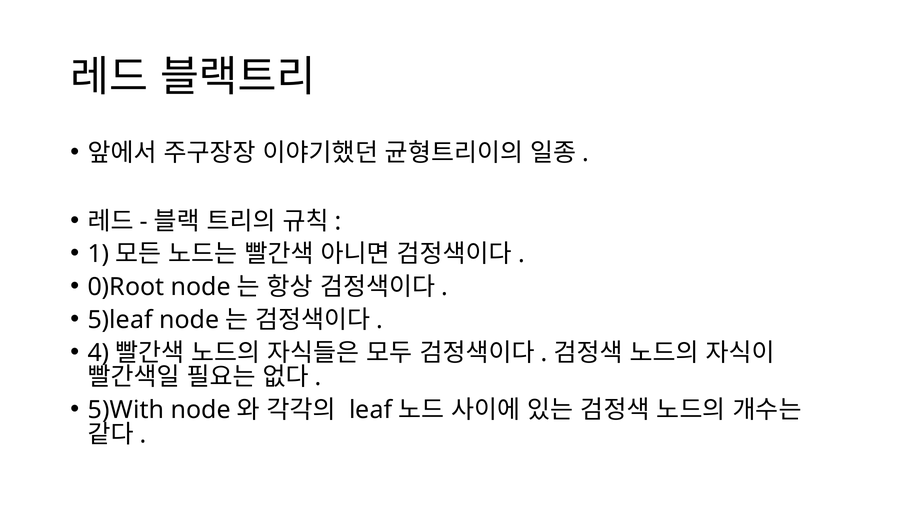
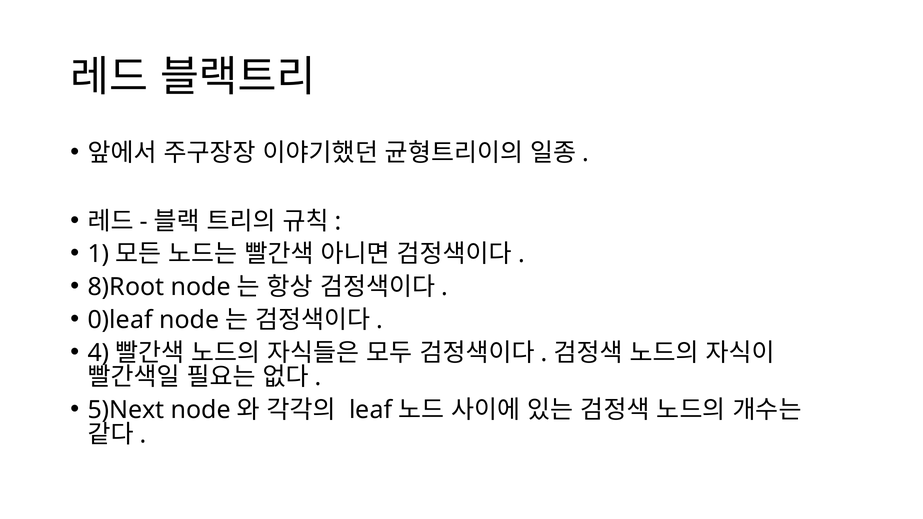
0)Root: 0)Root -> 8)Root (126, 287)
5)leaf: 5)leaf -> 0)leaf (120, 320)
5)With: 5)With -> 5)Next (126, 410)
